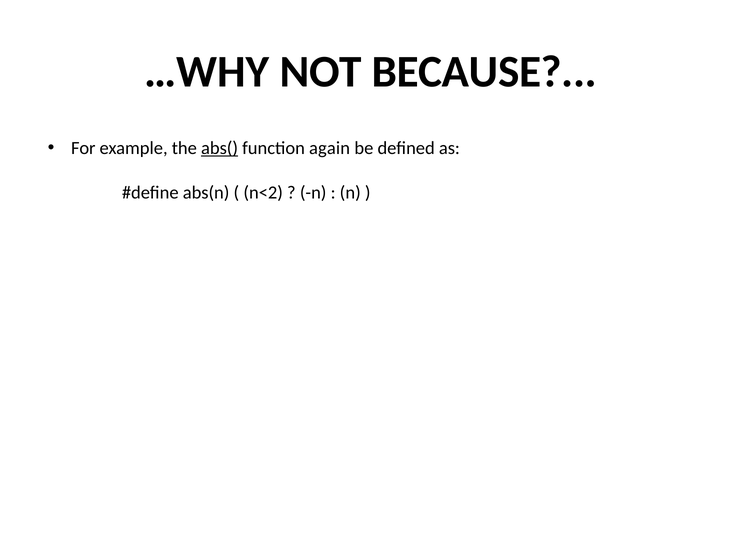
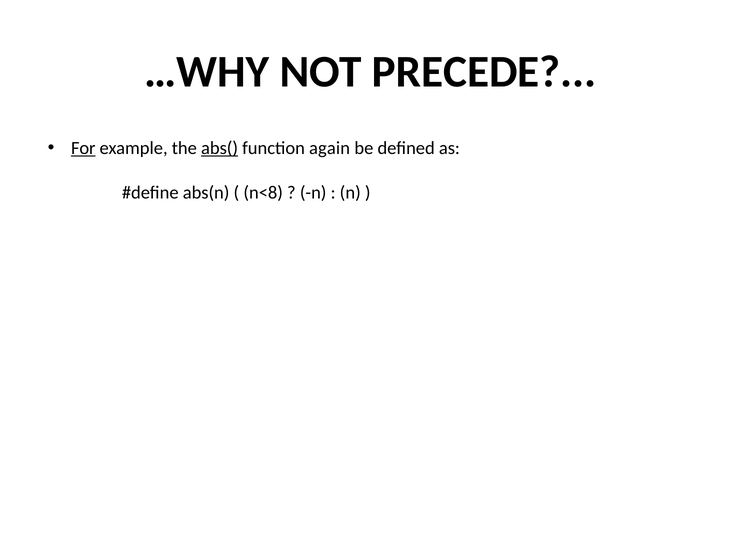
BECAUSE: BECAUSE -> PRECEDE (484, 72)
For underline: none -> present (83, 148)
n<2: n<2 -> n<8 (263, 192)
